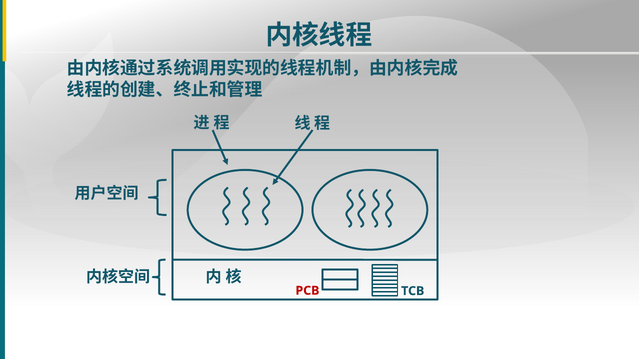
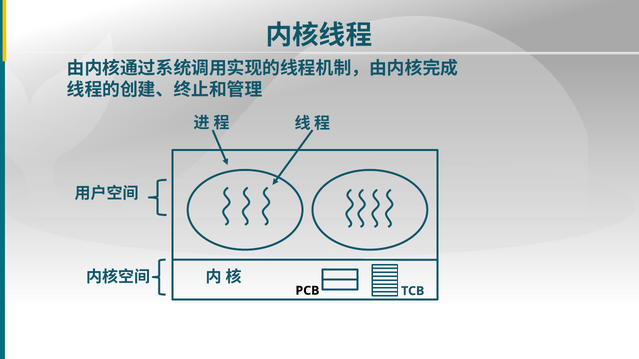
PCB colour: red -> black (307, 291)
